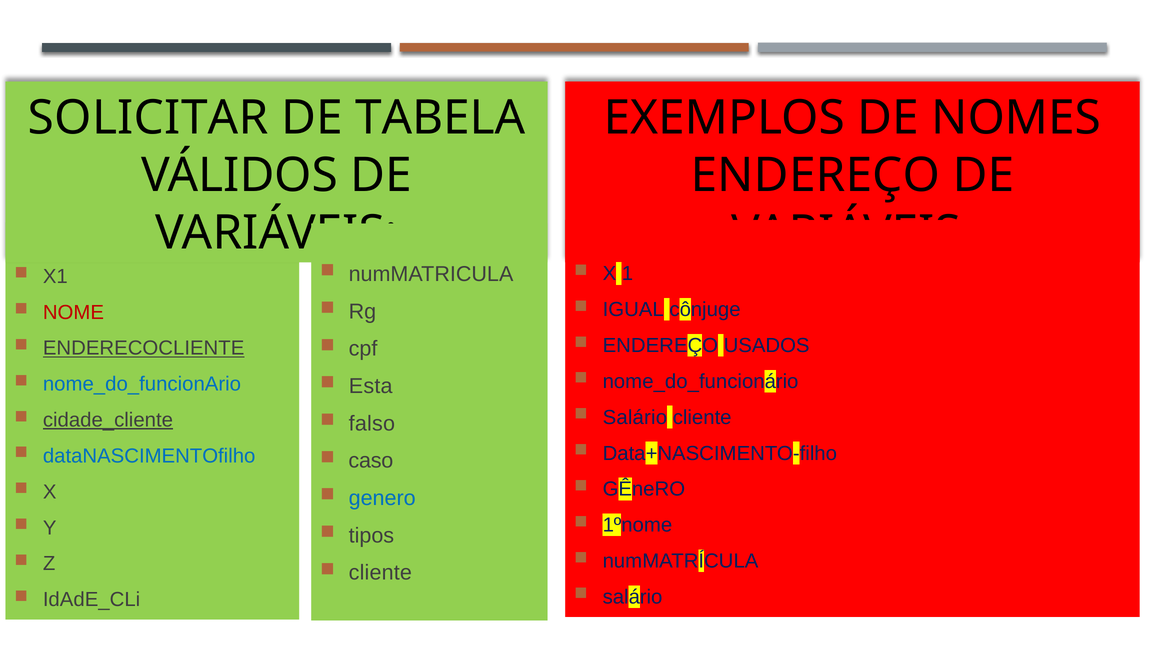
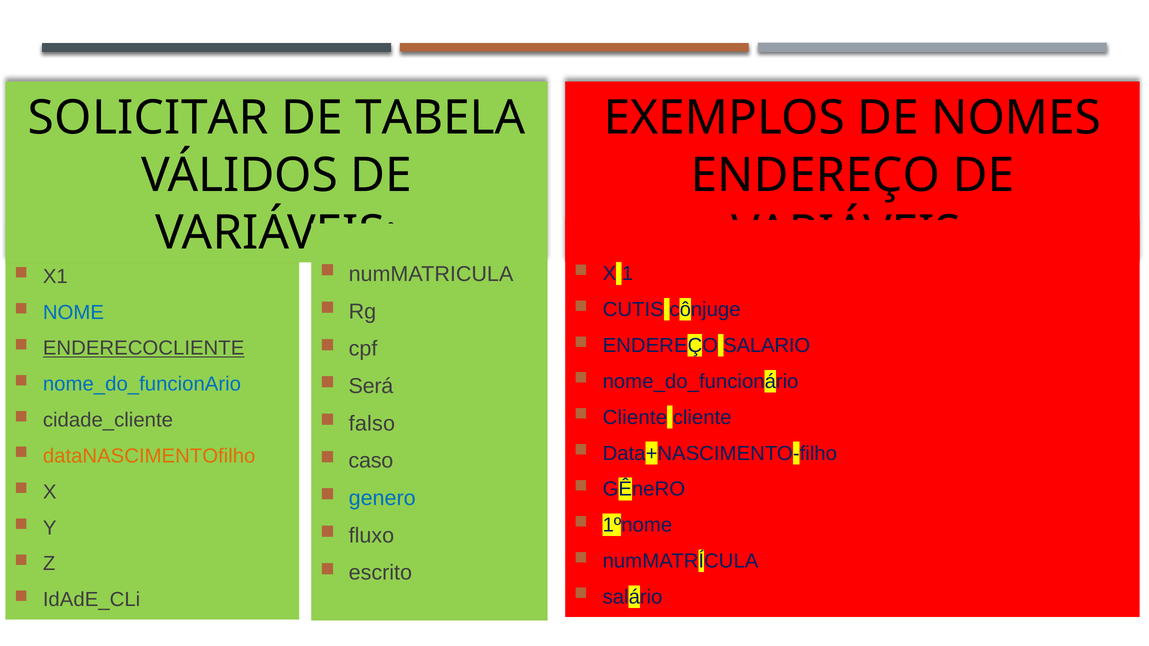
IGUAL: IGUAL -> CUTIS (633, 310)
NOME colour: red -> blue (73, 313)
USADOS: USADOS -> SALARIO (767, 346)
Esta: Esta -> Será (371, 386)
Salário: Salário -> Cliente (635, 418)
cidade_cliente underline: present -> none (108, 420)
dataNASCIMENTOfilho colour: blue -> orange (149, 456)
tipos: tipos -> fluxo (371, 536)
cliente: cliente -> escrito (380, 573)
